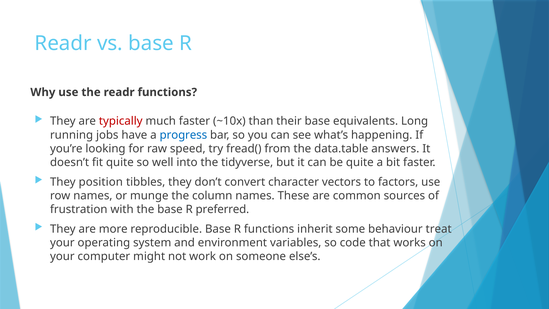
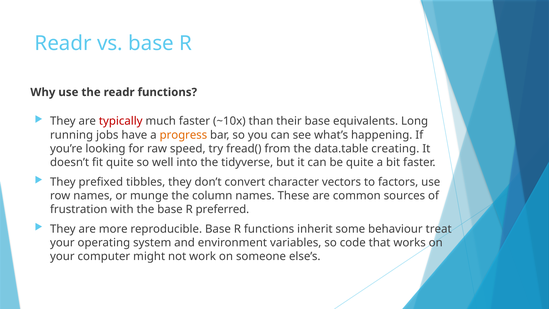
progress colour: blue -> orange (183, 135)
answers: answers -> creating (395, 149)
position: position -> prefixed (101, 182)
